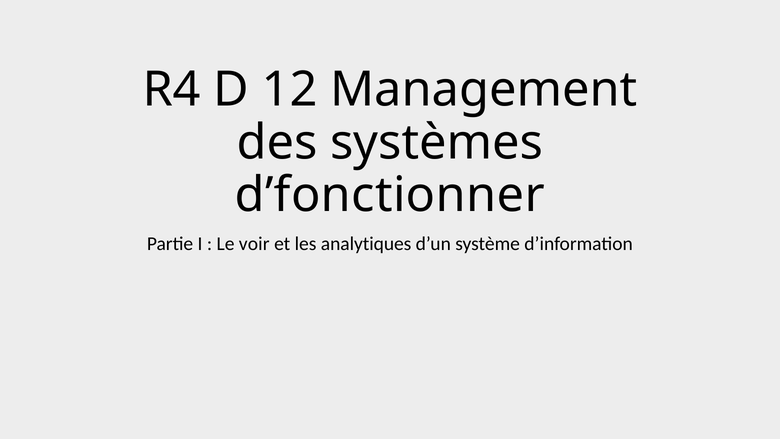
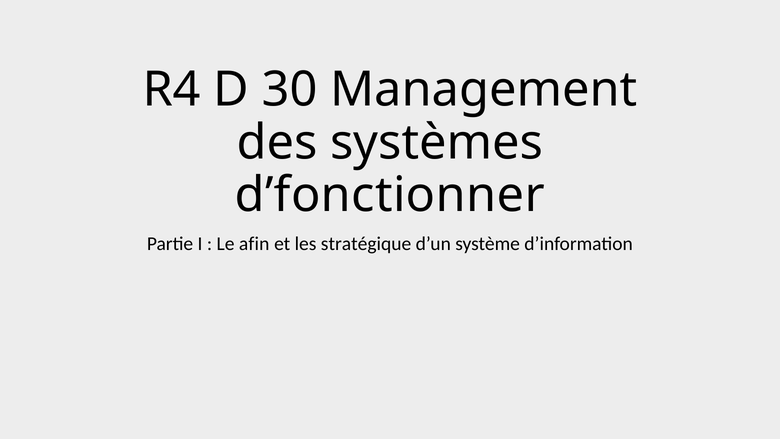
12: 12 -> 30 (290, 90)
voir: voir -> afin (254, 244)
analytiques: analytiques -> stratégique (366, 244)
